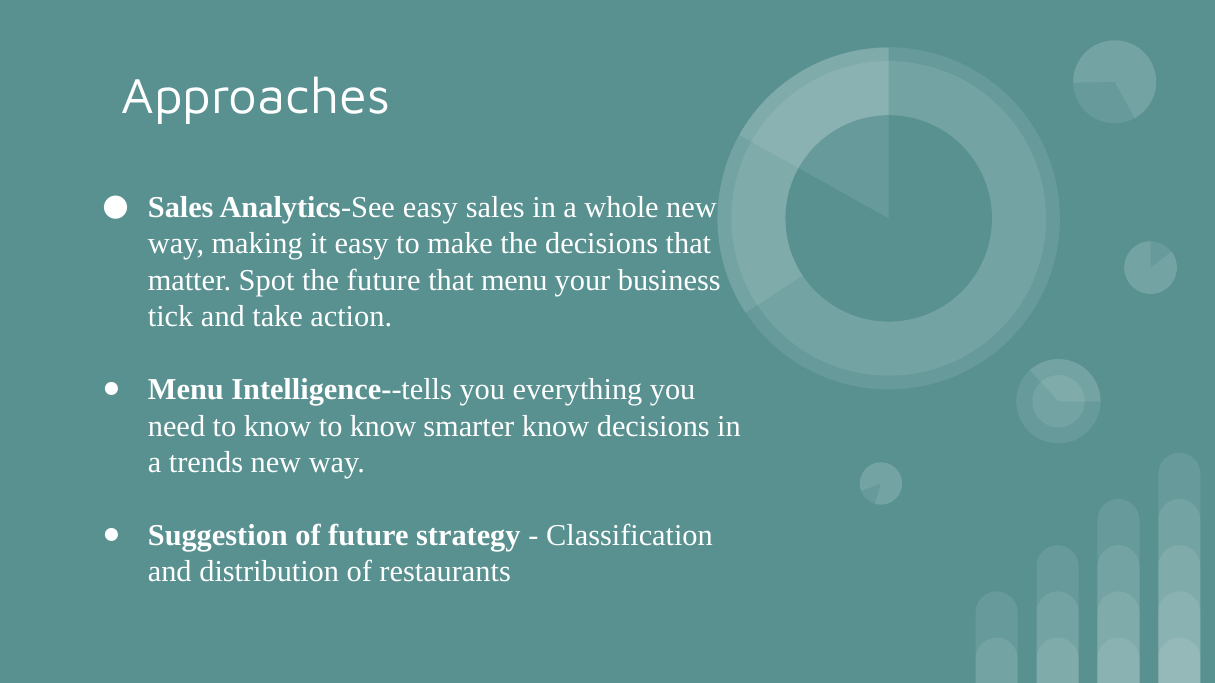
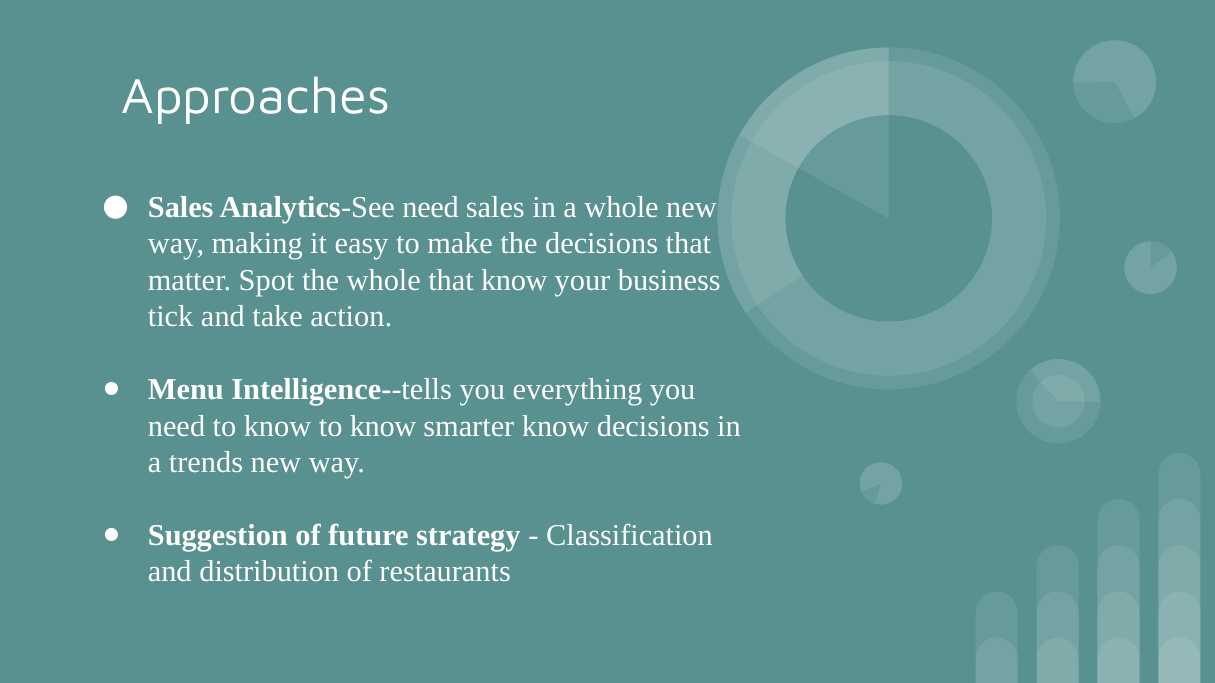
Analytics-See easy: easy -> need (431, 208)
the future: future -> whole (384, 281)
that menu: menu -> know (514, 281)
